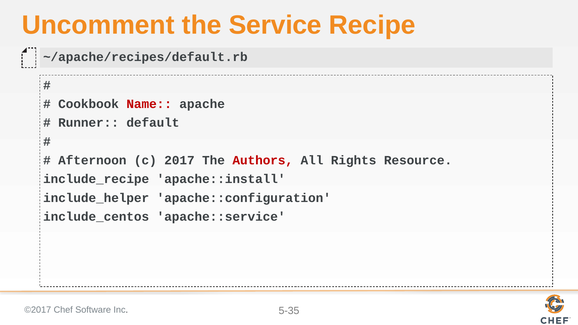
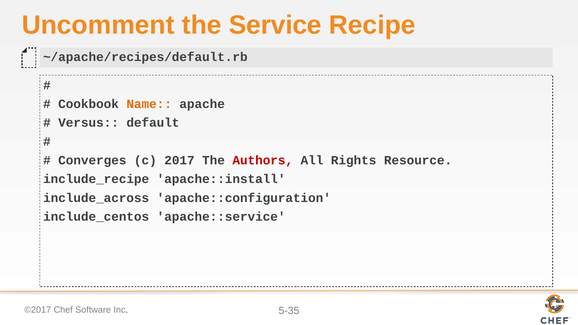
Name colour: red -> orange (149, 104)
Runner: Runner -> Versus (89, 123)
Afternoon: Afternoon -> Converges (92, 160)
include_helper: include_helper -> include_across (96, 198)
